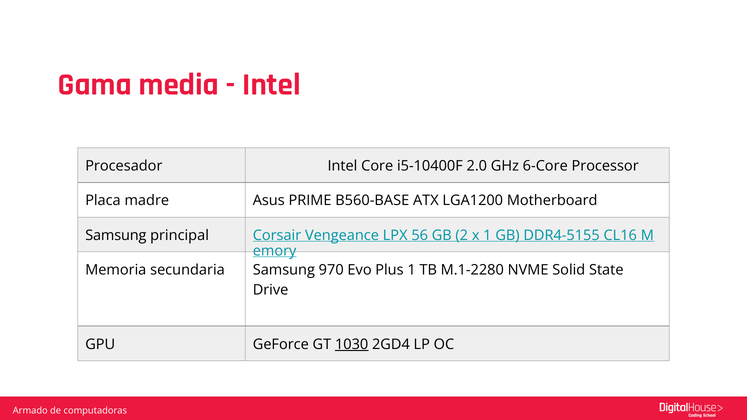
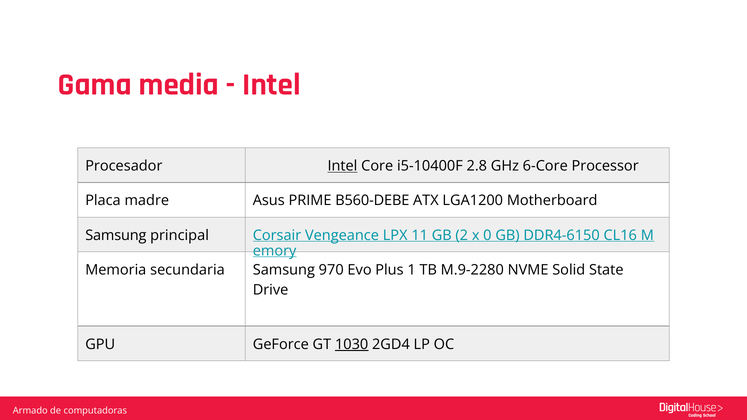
Intel underline: none -> present (342, 166)
2.0: 2.0 -> 2.8 (477, 166)
B560-BASE: B560-BASE -> B560-DEBE (372, 201)
56: 56 -> 11 (420, 235)
x 1: 1 -> 0 (487, 235)
DDR4-5155: DDR4-5155 -> DDR4-6150 (562, 235)
M.1-2280: M.1-2280 -> M.9-2280 (472, 270)
